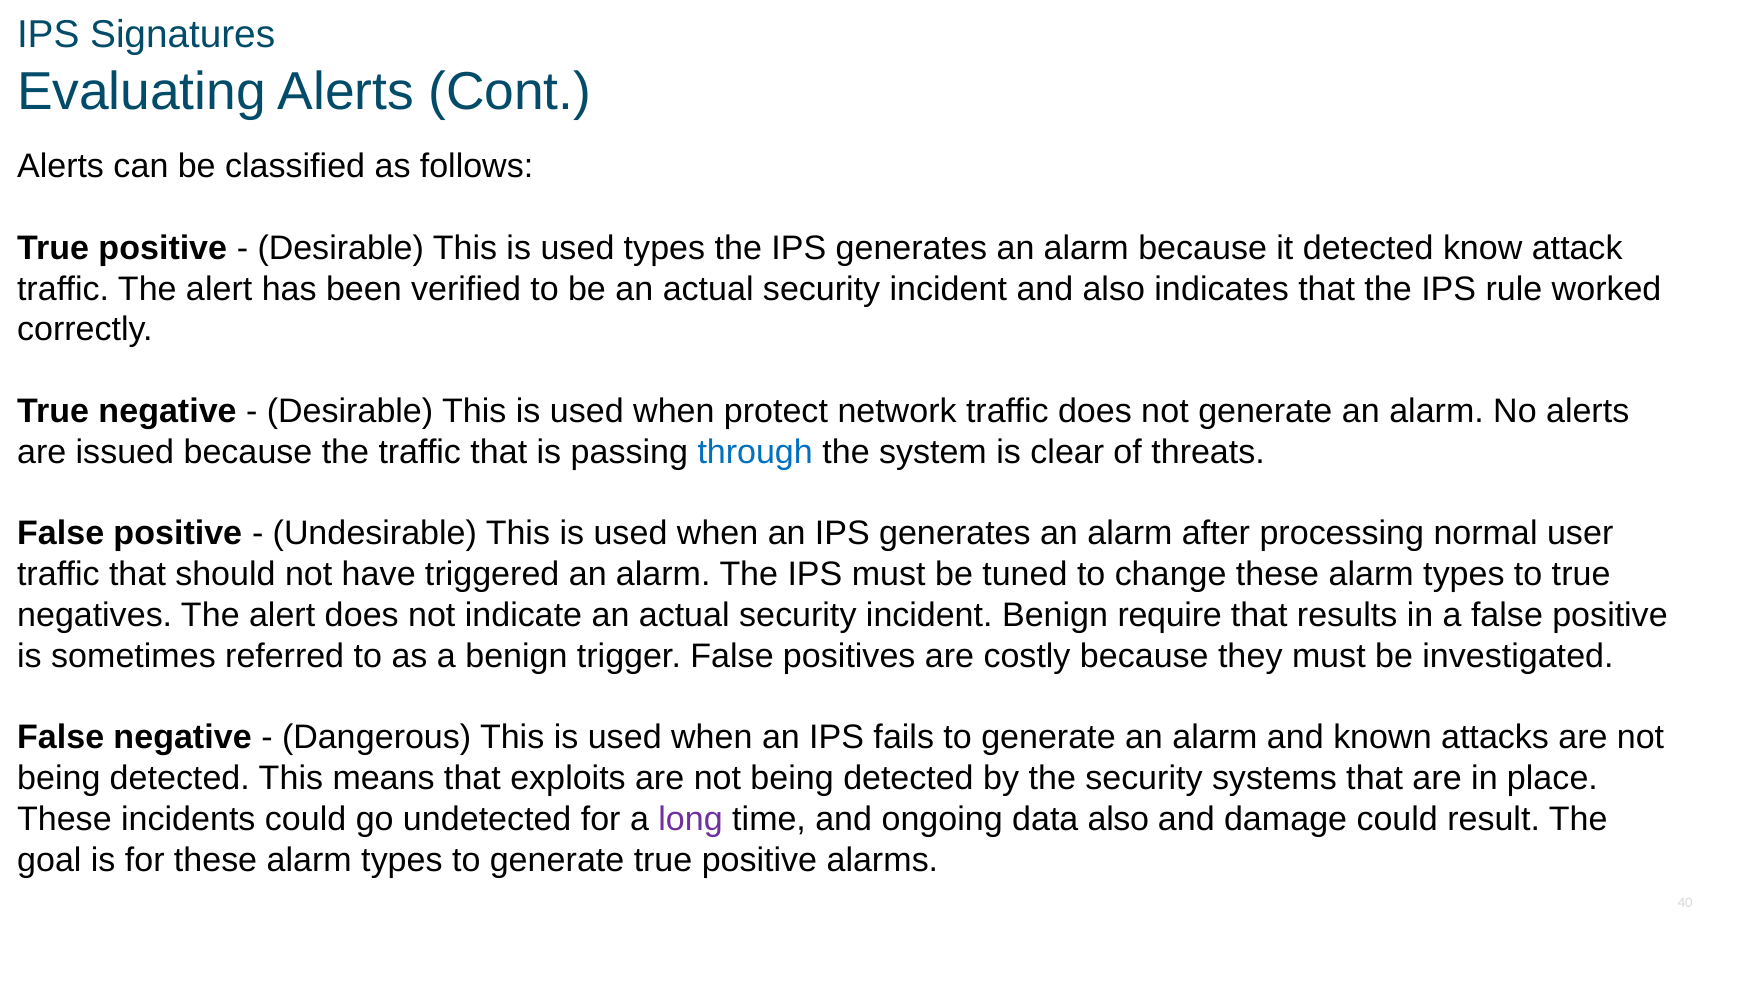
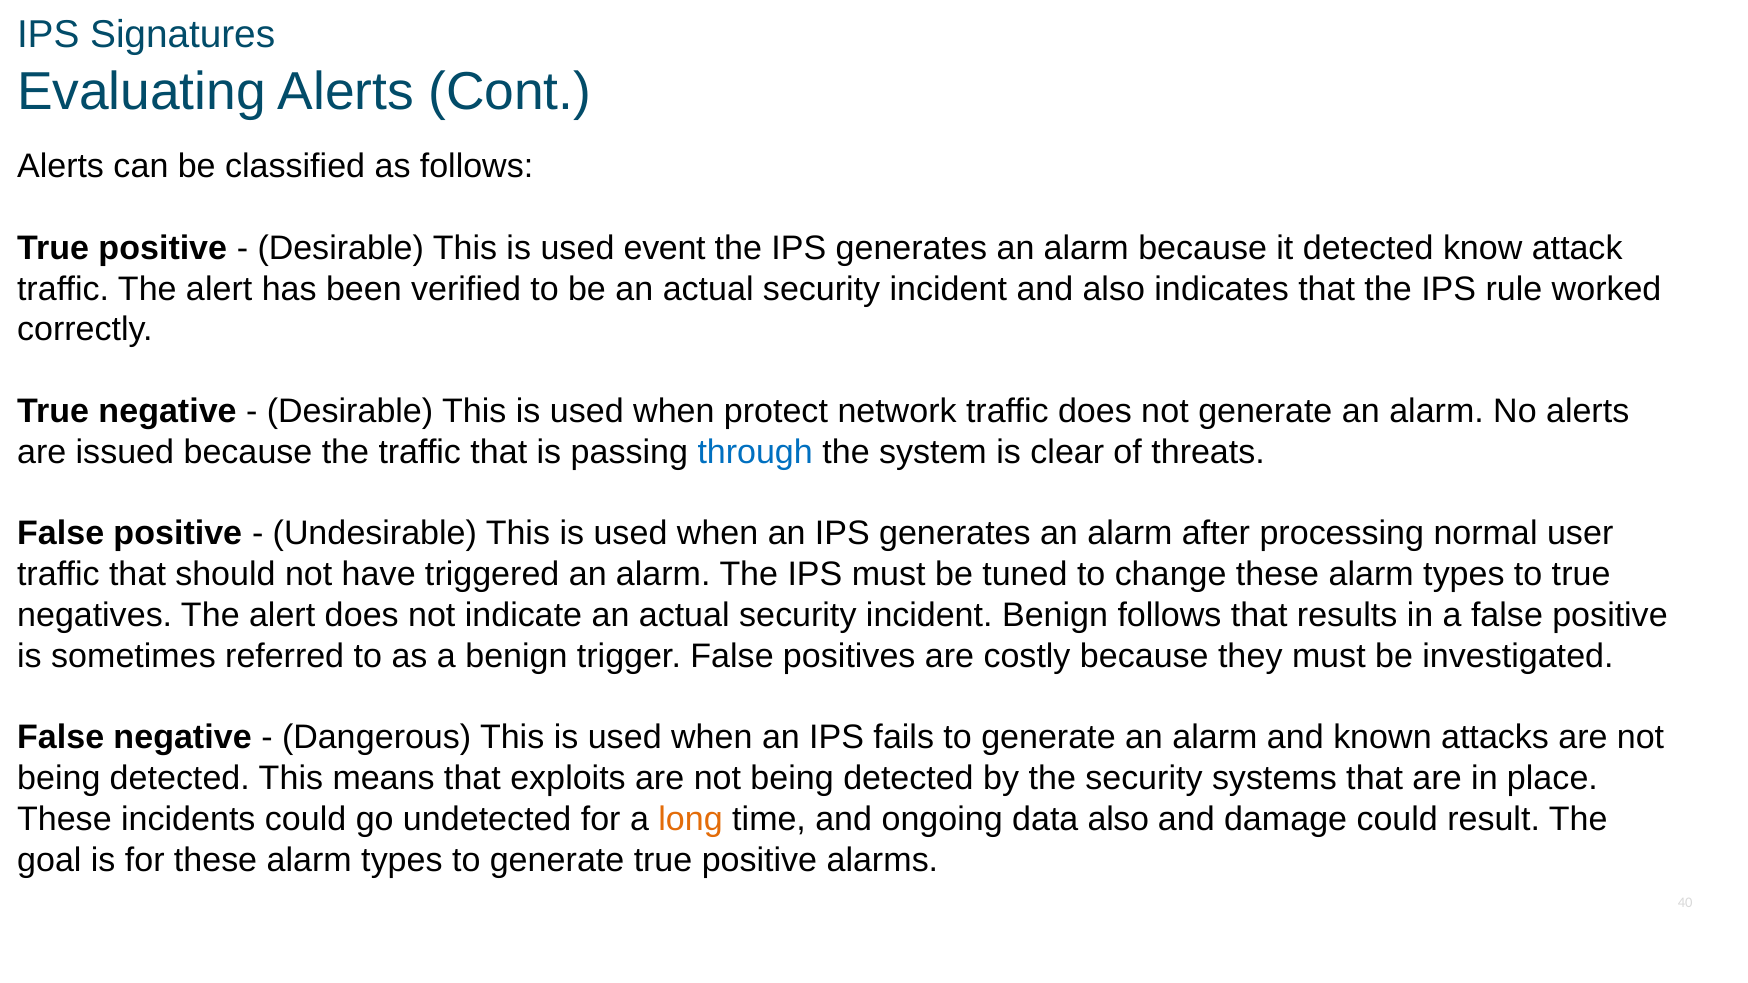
used types: types -> event (665, 248)
Benign require: require -> follows (1170, 615)
long colour: purple -> orange (691, 819)
